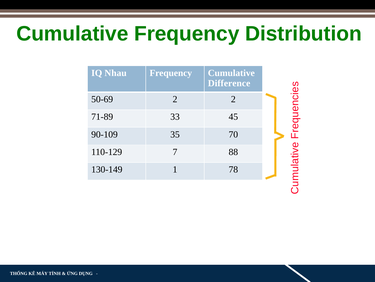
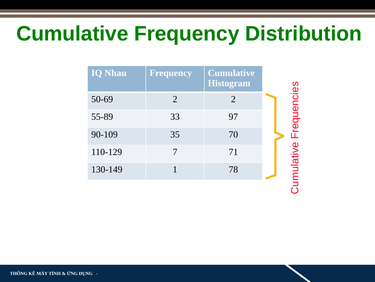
Difference: Difference -> Histogram (229, 83)
71-89: 71-89 -> 55-89 (102, 117)
45: 45 -> 97 (233, 117)
88: 88 -> 71 (233, 152)
